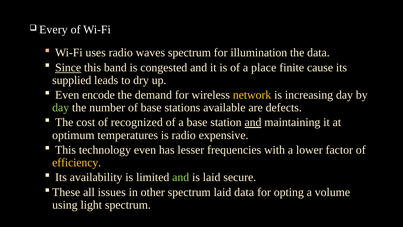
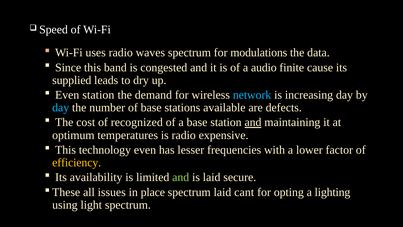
Every: Every -> Speed (53, 30)
illumination: illumination -> modulations (259, 53)
Since underline: present -> none (68, 67)
place: place -> audio (264, 67)
Even encode: encode -> station (98, 95)
network colour: yellow -> light blue (252, 95)
day colour: light green -> light blue (61, 107)
other: other -> place (153, 192)
laid data: data -> cant (244, 192)
volume: volume -> lighting (332, 192)
